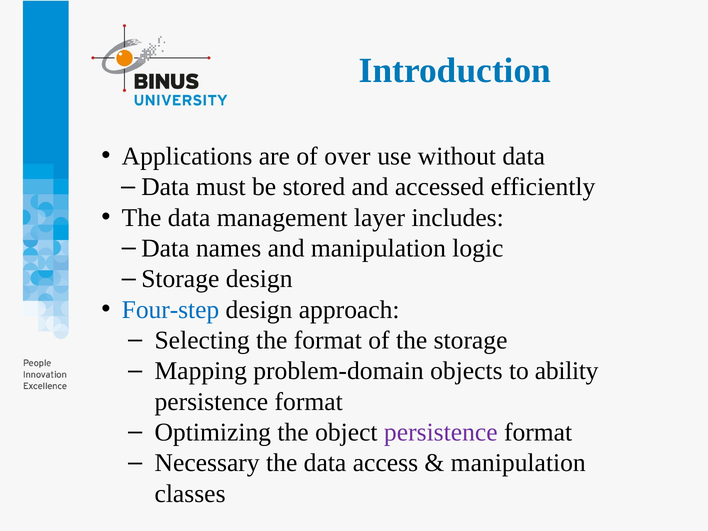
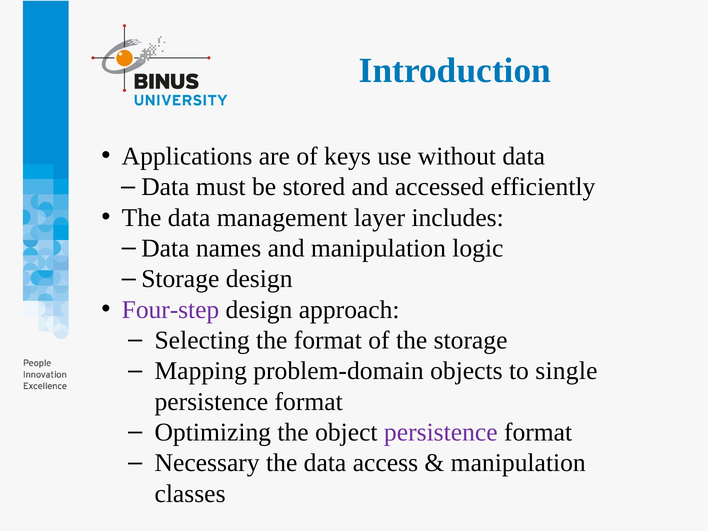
over: over -> keys (348, 156)
Four-step colour: blue -> purple (170, 310)
ability: ability -> single (566, 371)
